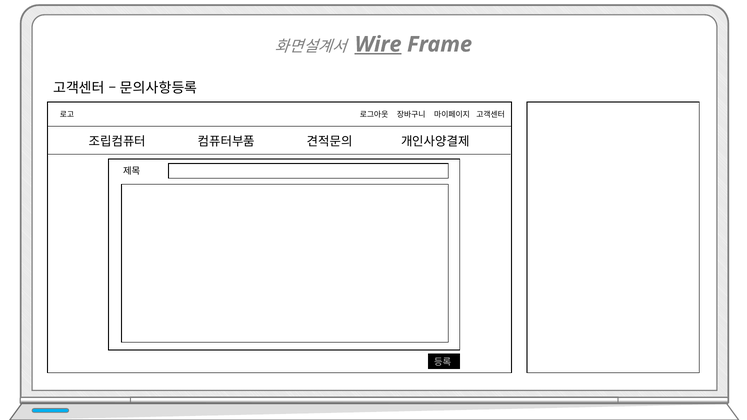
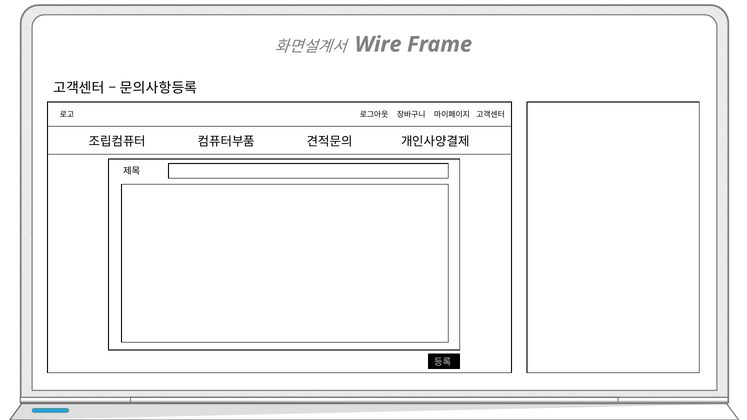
Wire underline: present -> none (378, 44)
